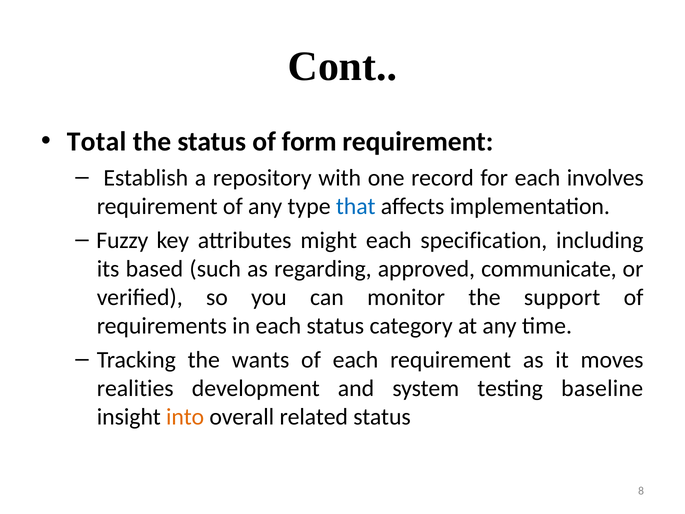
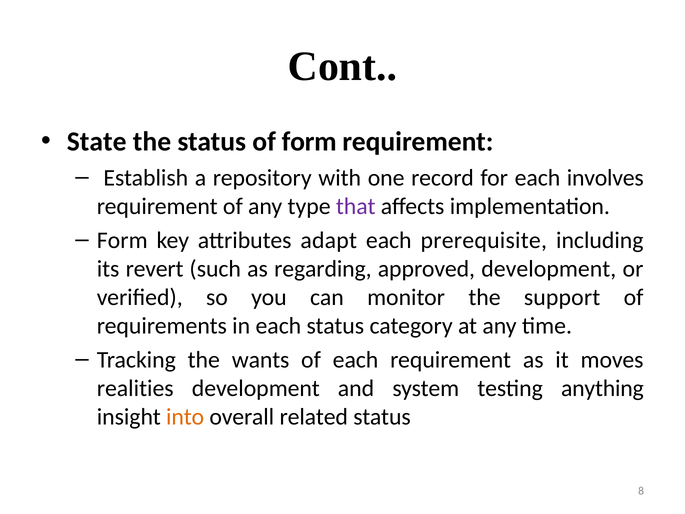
Total: Total -> State (97, 142)
that colour: blue -> purple (356, 206)
Fuzzy: Fuzzy -> Form (122, 240)
might: might -> adapt (329, 240)
specification: specification -> prerequisite (484, 240)
based: based -> revert (155, 269)
approved communicate: communicate -> development (549, 269)
baseline: baseline -> anything (602, 388)
